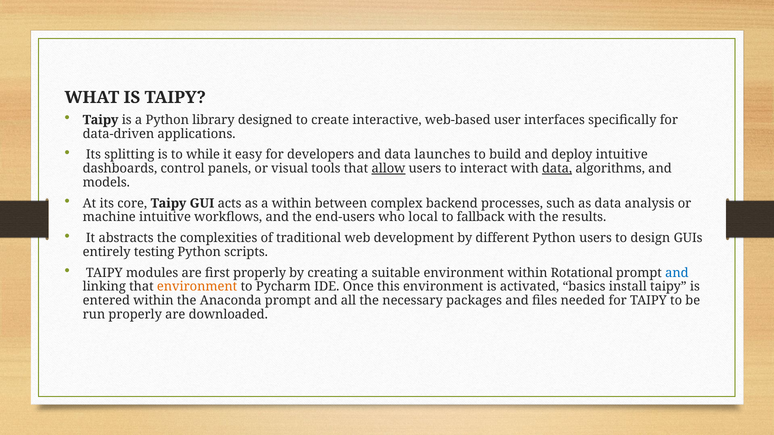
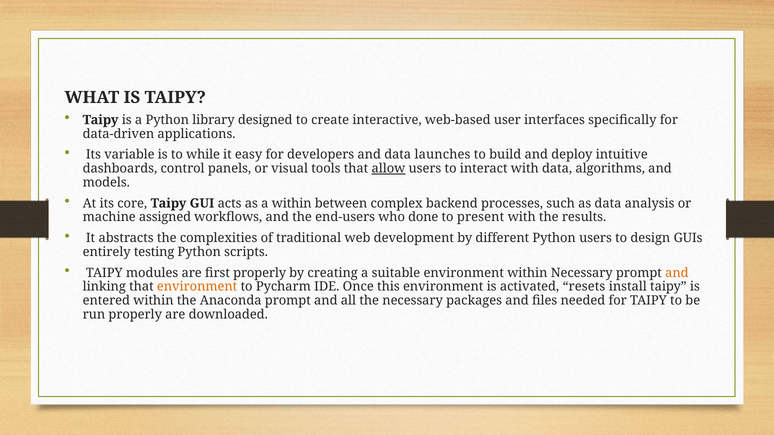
splitting: splitting -> variable (129, 155)
data underline: present -> none (557, 169)
machine intuitive: intuitive -> assigned (165, 217)
local: local -> done (423, 217)
fallback: fallback -> present (481, 217)
within Rotational: Rotational -> Necessary (582, 273)
and colour: blue -> orange (677, 273)
basics: basics -> resets (584, 287)
